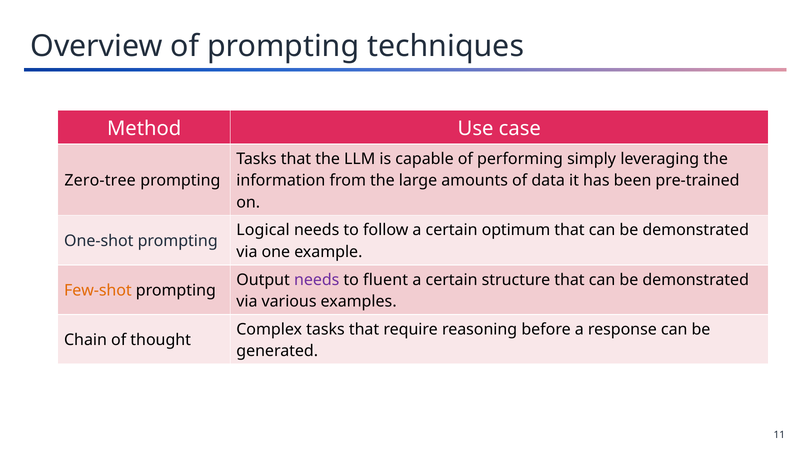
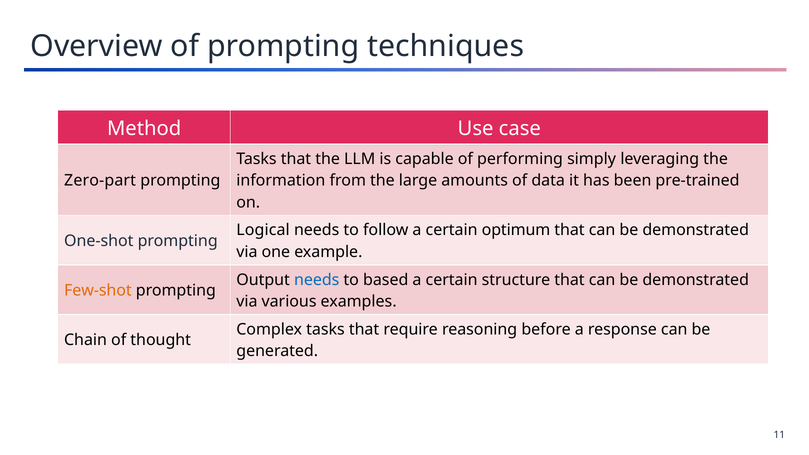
Zero-tree: Zero-tree -> Zero-part (100, 181)
needs colour: purple -> blue (317, 280)
fluent: fluent -> based (386, 280)
